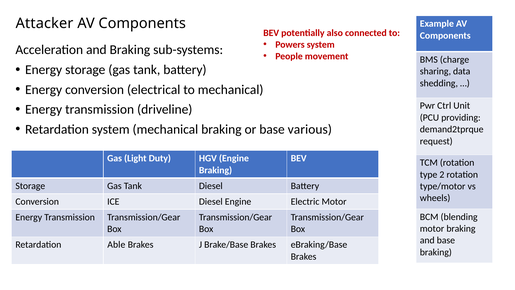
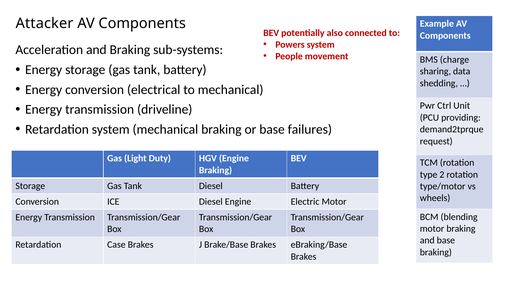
various: various -> failures (310, 129)
Able: Able -> Case (116, 245)
